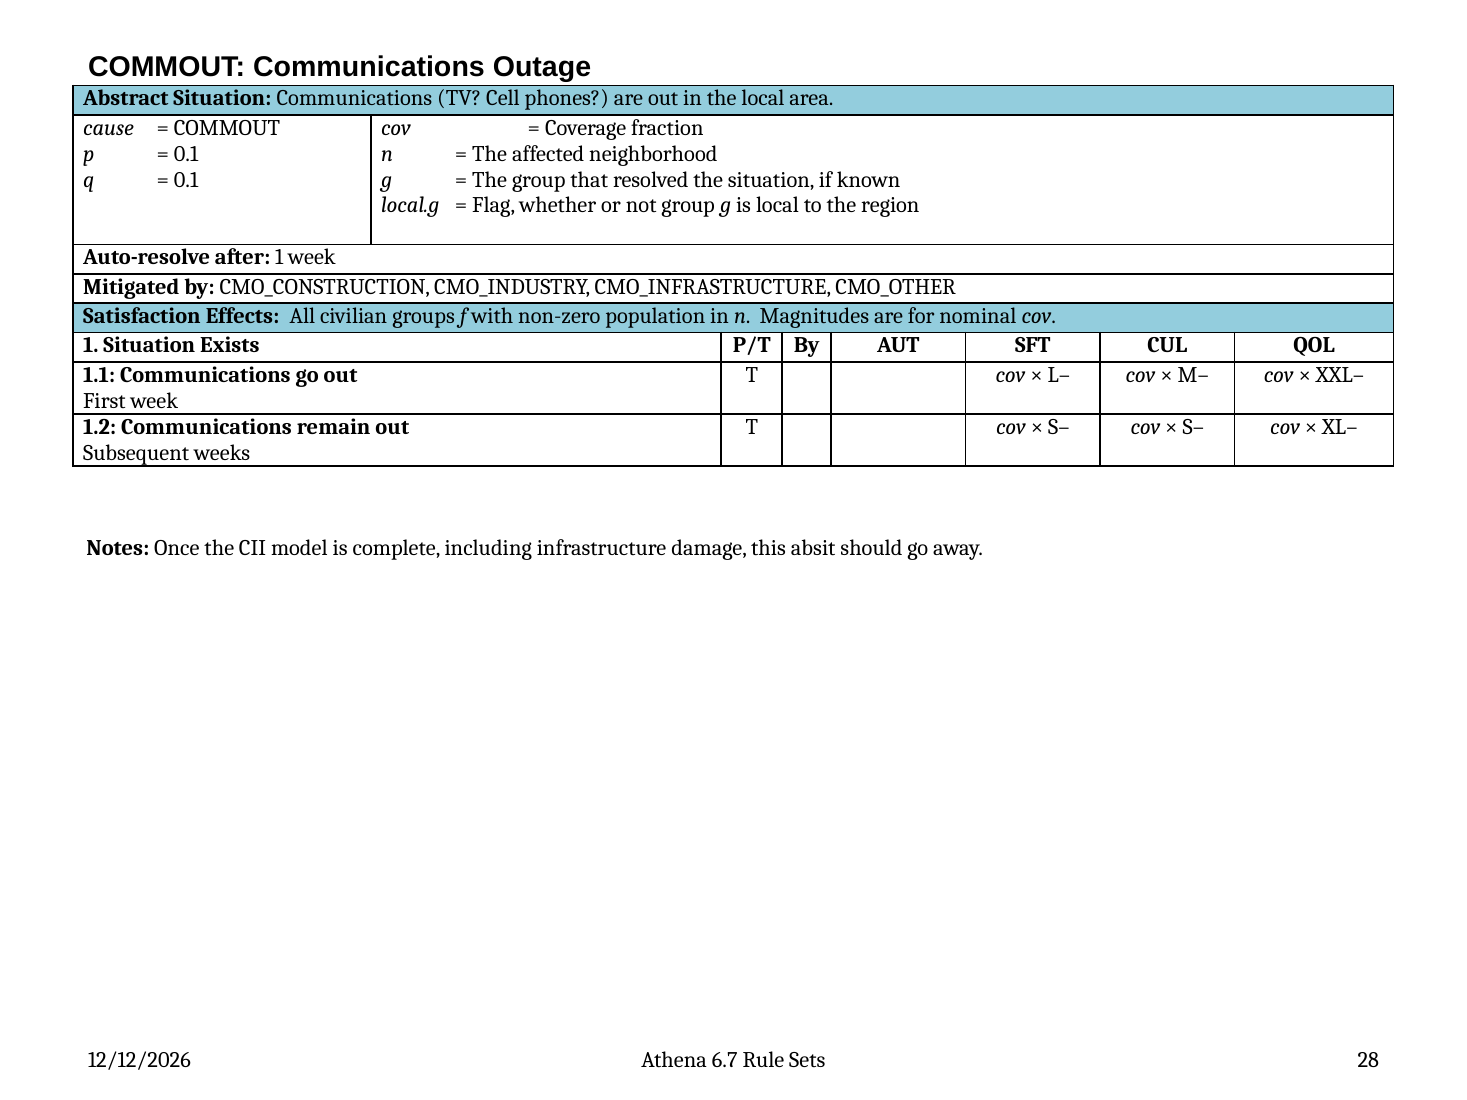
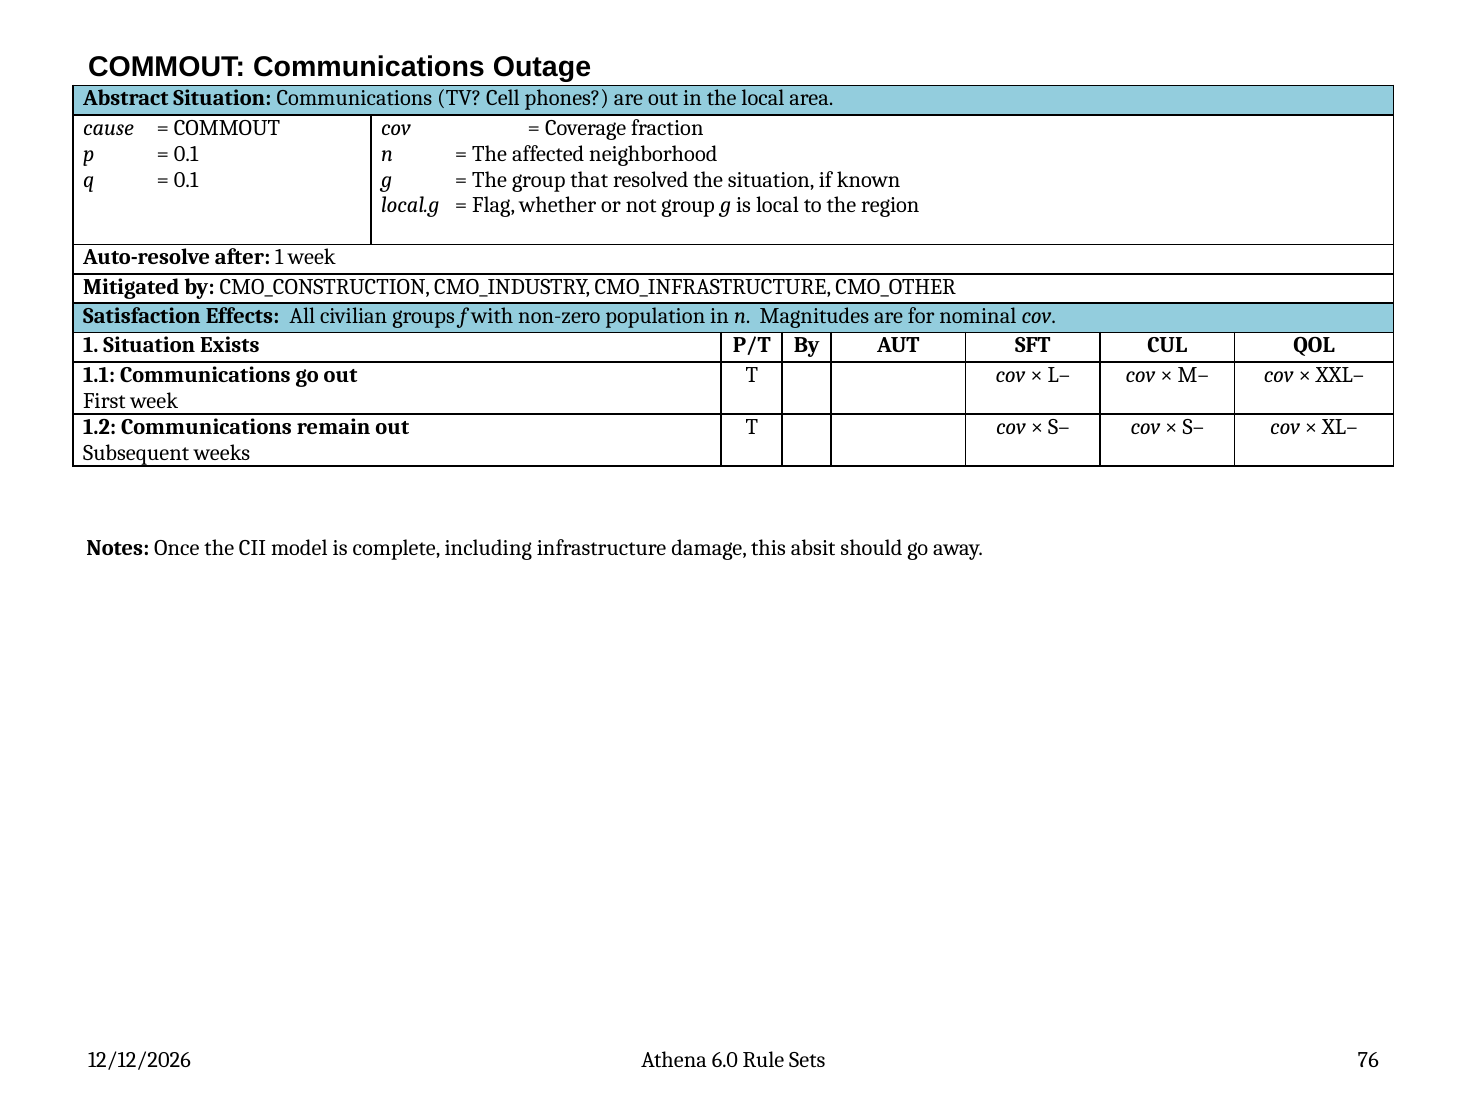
6.7: 6.7 -> 6.0 (725, 1060)
28: 28 -> 76 (1368, 1060)
